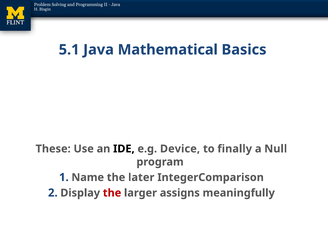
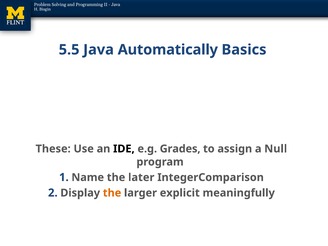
5.1: 5.1 -> 5.5 (69, 50)
Mathematical: Mathematical -> Automatically (168, 50)
Device: Device -> Grades (180, 149)
finally: finally -> assign (235, 149)
the colour: red -> orange (112, 193)
assigns: assigns -> explicit (180, 193)
